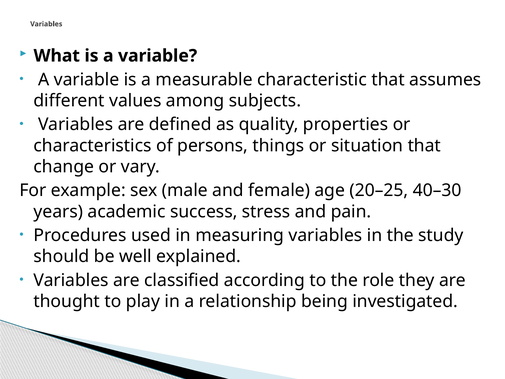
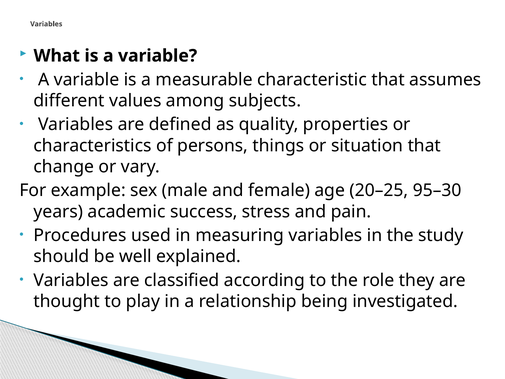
40–30: 40–30 -> 95–30 (437, 190)
